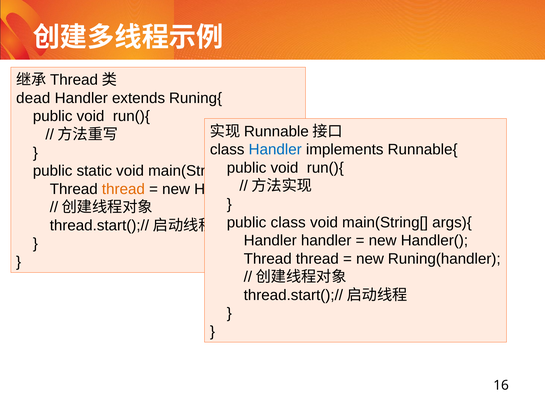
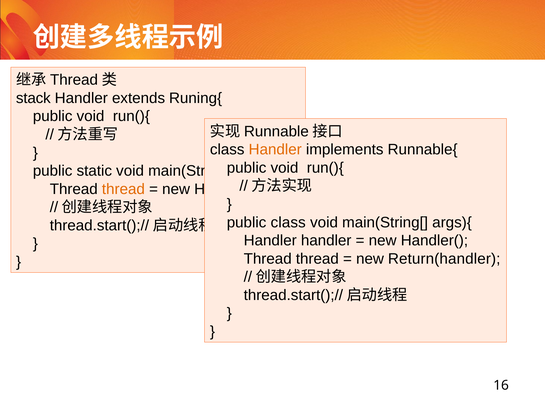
dead: dead -> stack (33, 98)
Handler colour: blue -> orange (275, 150)
Runing(handler: Runing(handler -> Return(handler (444, 259)
